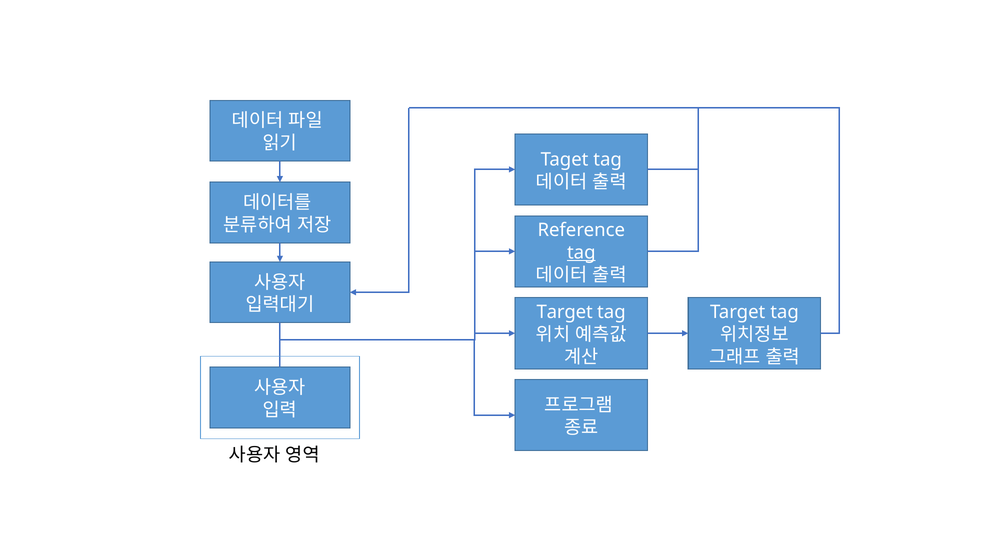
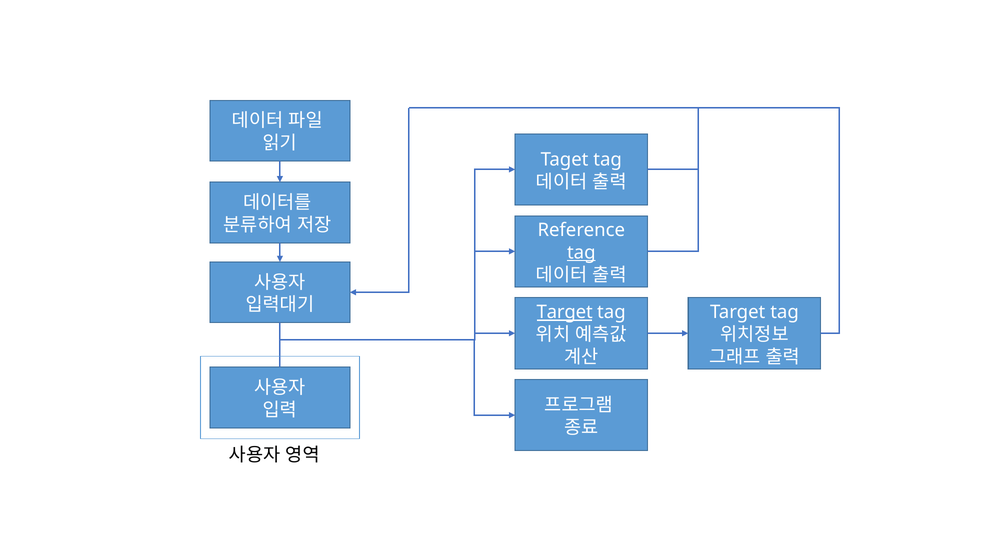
Target underline: none -> present (565, 312)
